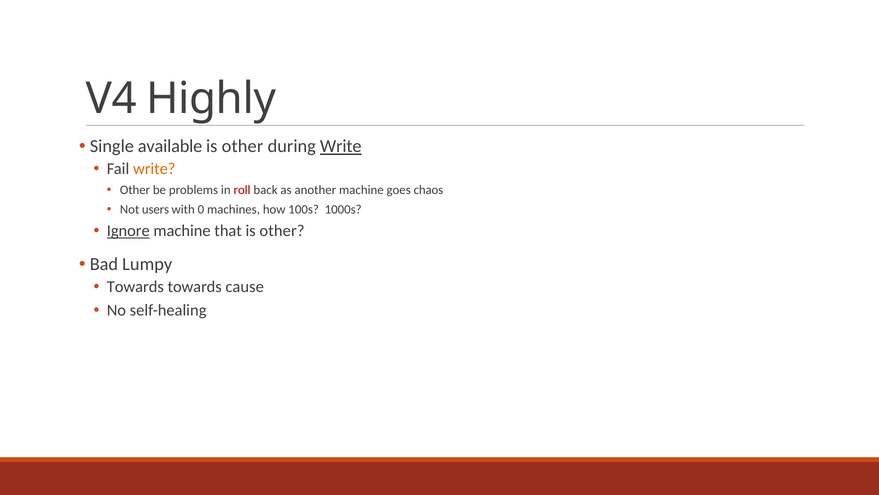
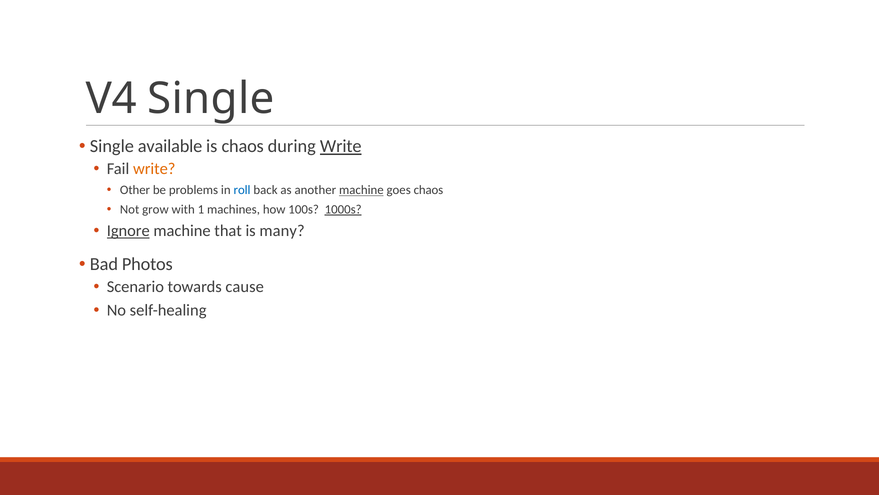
V4 Highly: Highly -> Single (211, 98)
other: other -> chaos (243, 146)
roll colour: red -> blue (242, 190)
machine underline: none -> present (361, 190)
users: users -> grow (155, 209)
0: 0 -> 1 (201, 209)
1000s underline: none -> present (343, 209)
that is other: other -> many (282, 231)
Lumpy: Lumpy -> Photos (147, 264)
Towards: Towards -> Scenario (135, 287)
